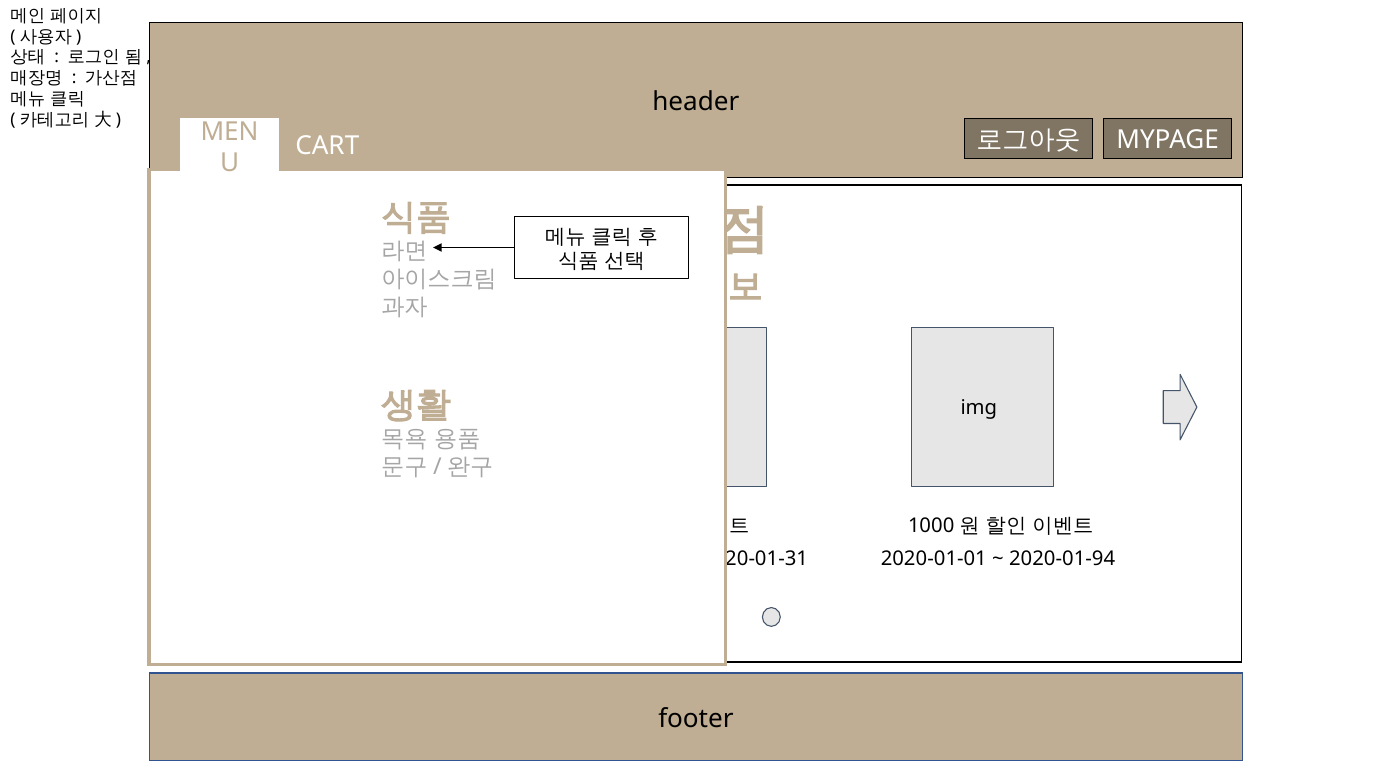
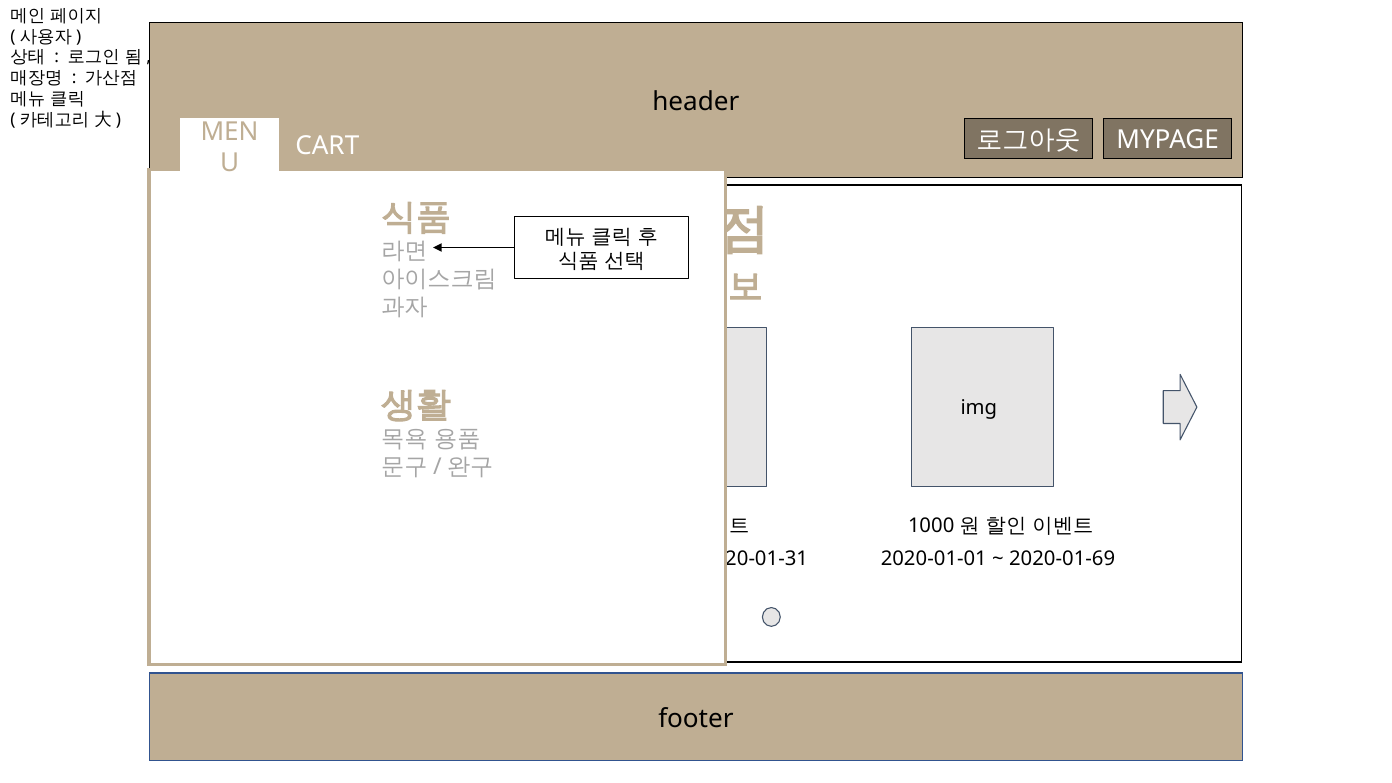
2020-01-94: 2020-01-94 -> 2020-01-69 (1062, 558)
